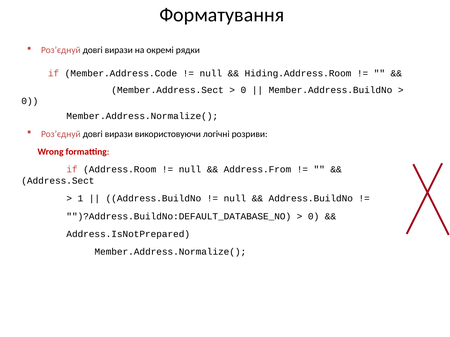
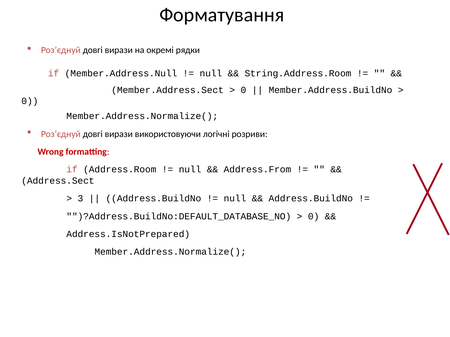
Member.Address.Code: Member.Address.Code -> Member.Address.Null (121, 73)
Hiding.Address.Room: Hiding.Address.Room -> String.Address.Room (298, 73)
1: 1 -> 3 (80, 199)
